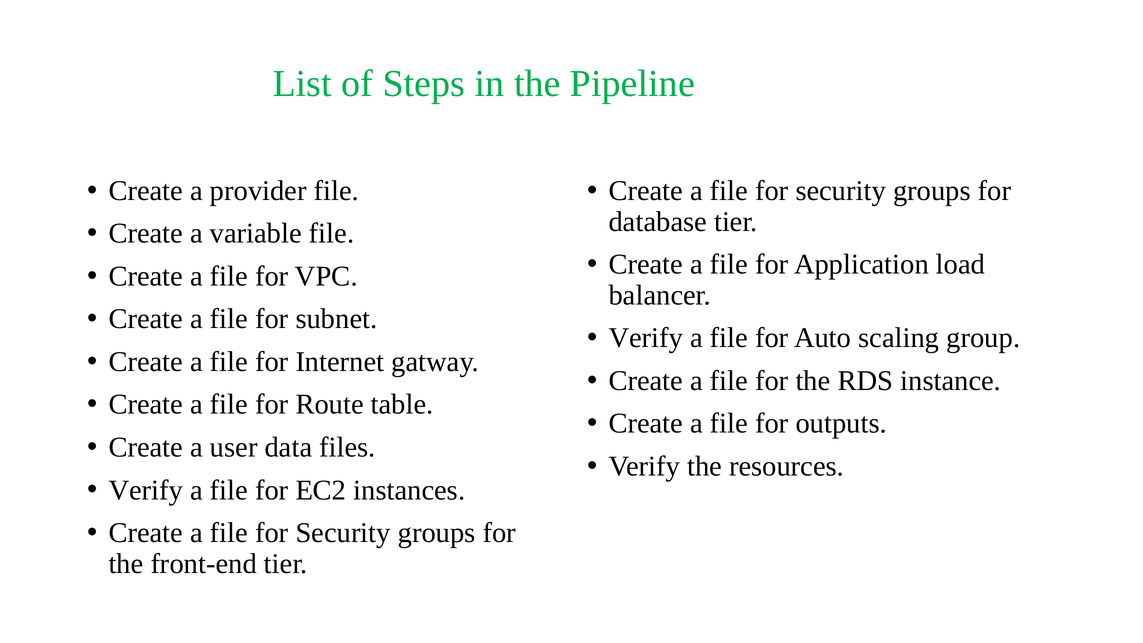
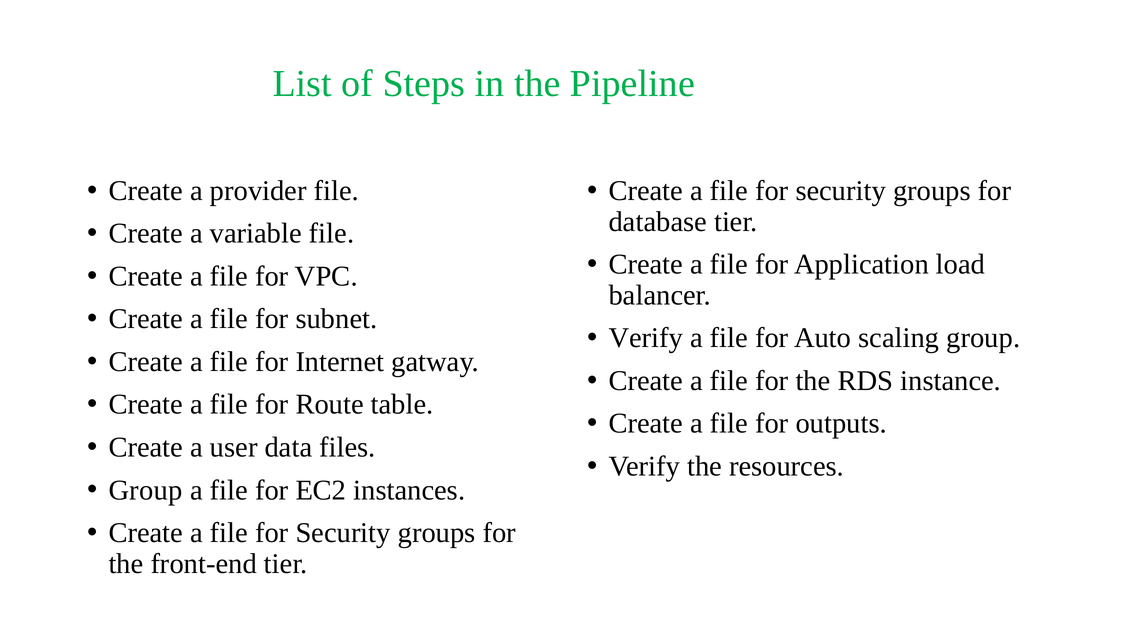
Verify: Verify -> Group (146, 490)
